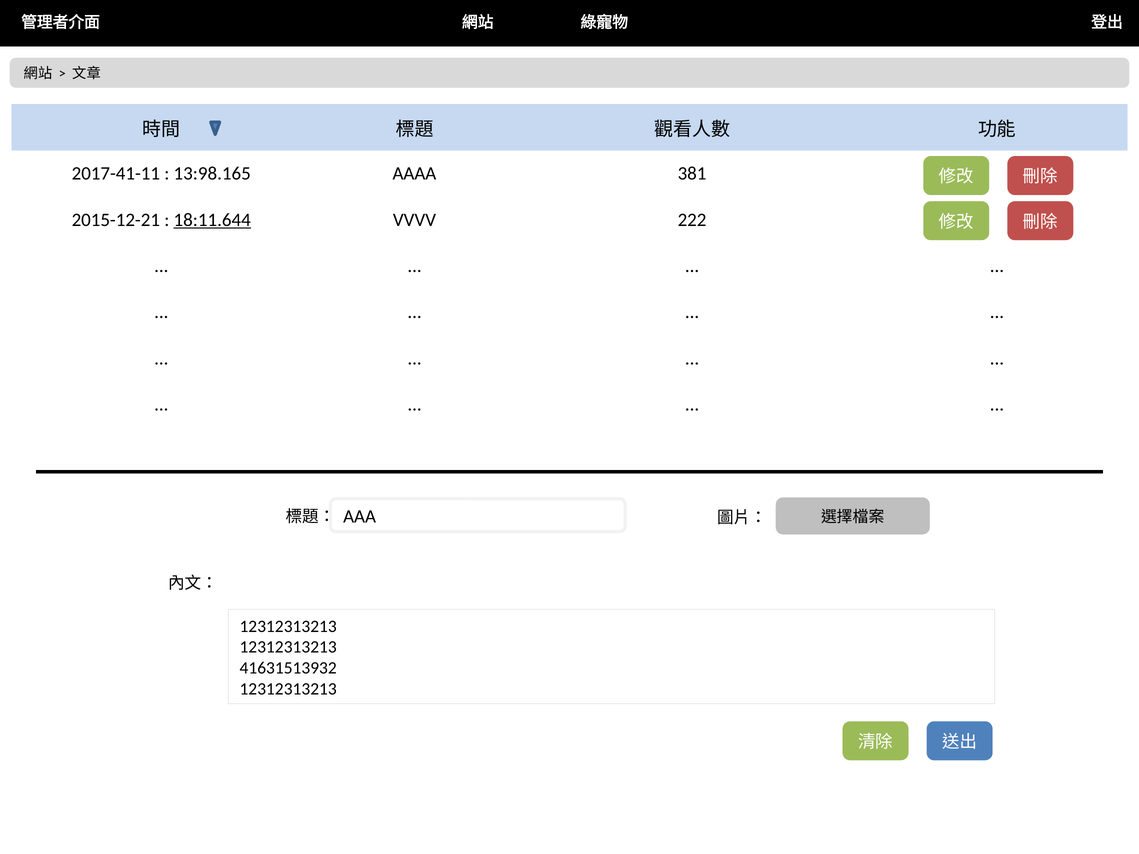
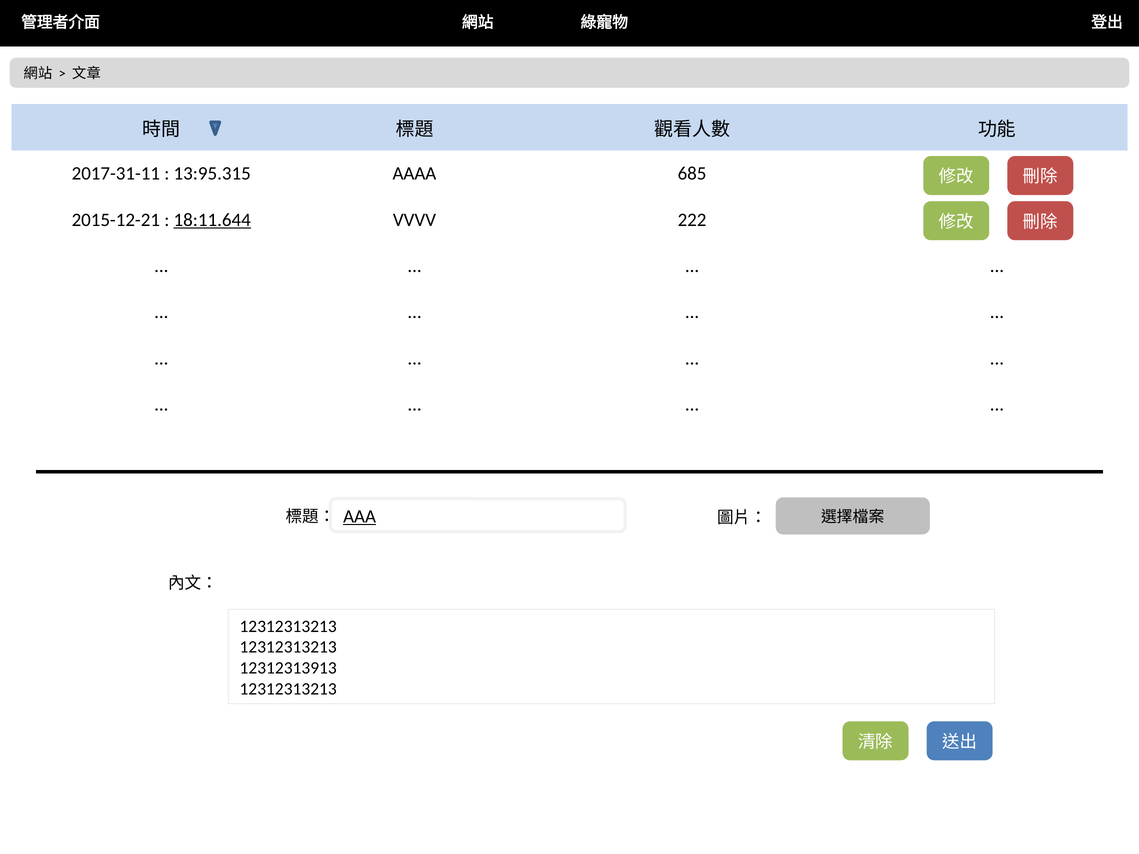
2017-41-11: 2017-41-11 -> 2017-31-11 (116, 174)
13:98.165: 13:98.165 -> 13:95.315 (212, 174)
381: 381 -> 685 (692, 174)
AAA underline: none -> present (360, 517)
41631513932: 41631513932 -> 12312313913 (288, 668)
